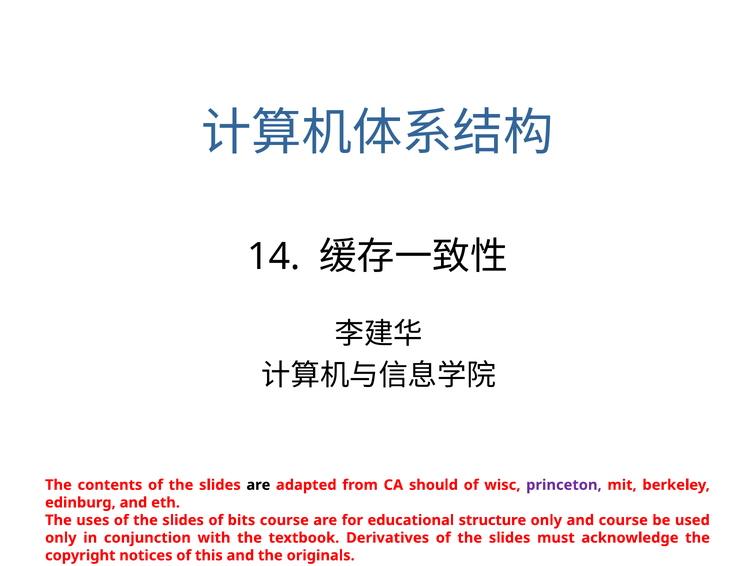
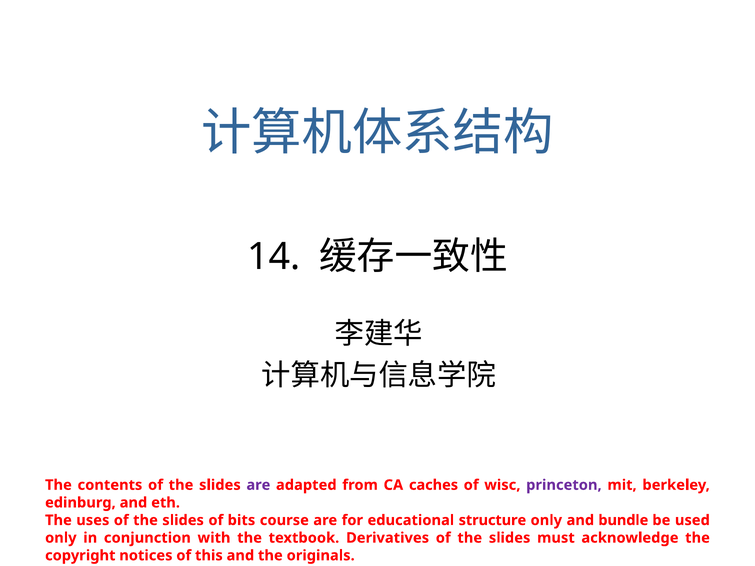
are colour: black -> purple (258, 485)
should: should -> caches (434, 485)
and course: course -> bundle (623, 520)
